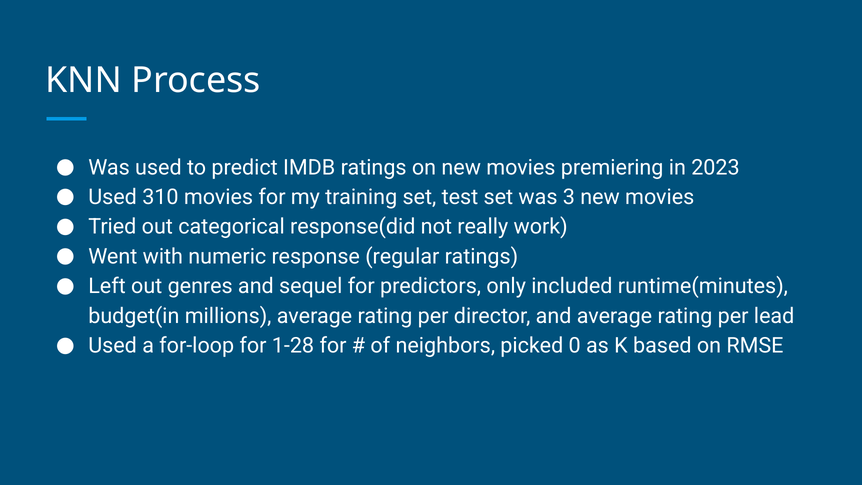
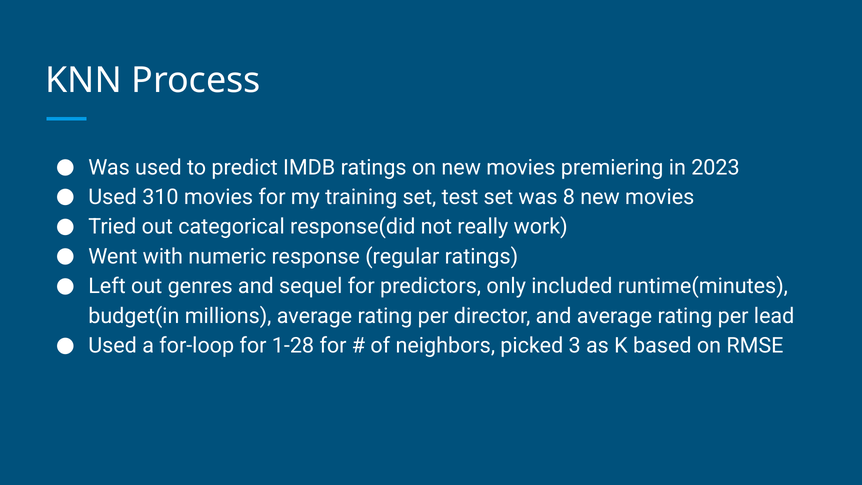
3: 3 -> 8 (569, 197)
0: 0 -> 3 (575, 346)
